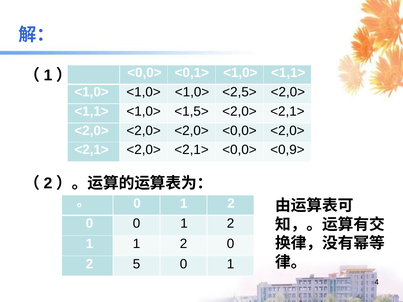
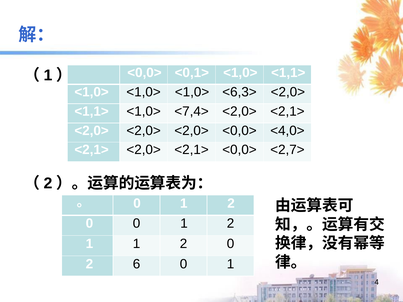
<2,5>: <2,5> -> <6,3> (239, 92)
<1,5>: <1,5> -> <7,4> (192, 111)
<0,0> <2,0>: <2,0> -> <4,0> (287, 131)
<0,9>: <0,9> -> <2,7> (287, 150)
5: 5 -> 6 (137, 264)
